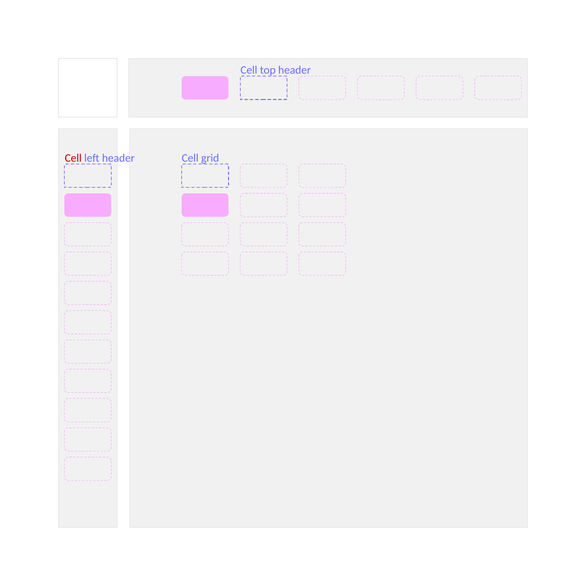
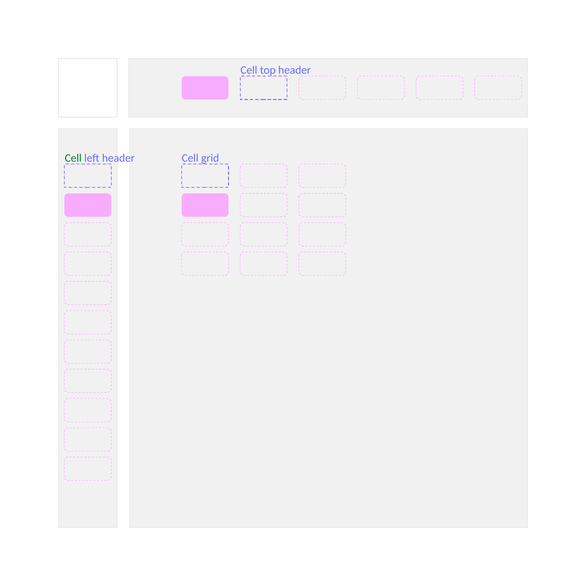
Cell colour: red -> green (73, 158)
